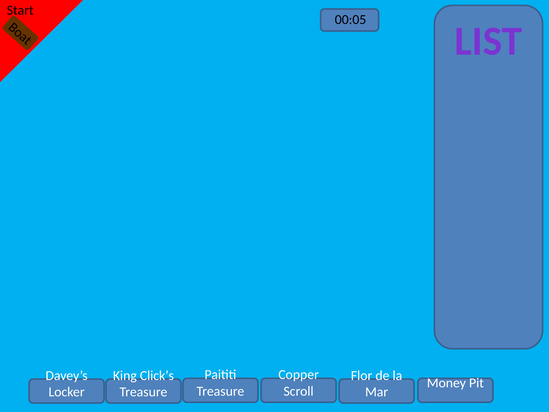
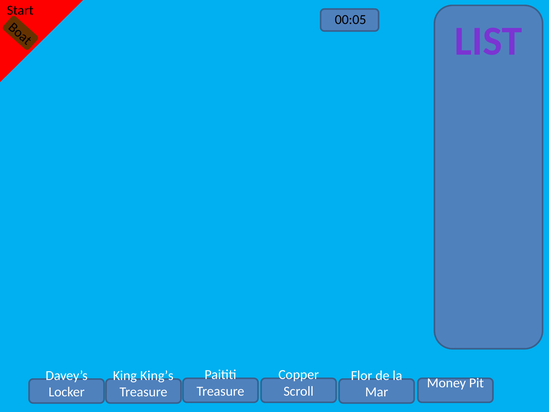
Click’s: Click’s -> King’s (157, 375)
